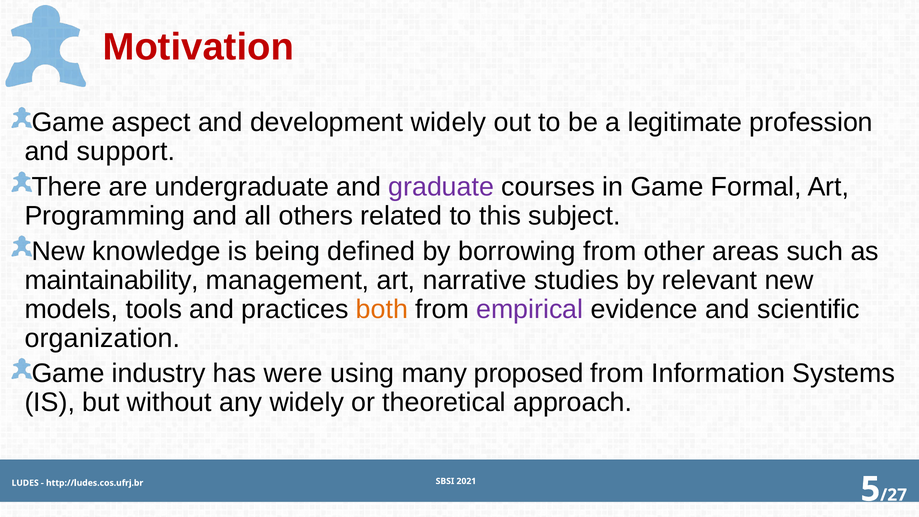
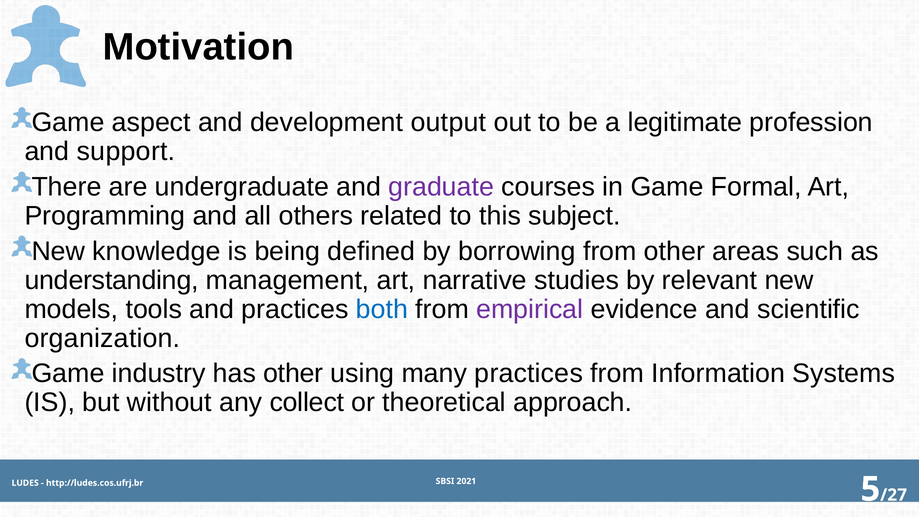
Motivation colour: red -> black (198, 47)
development widely: widely -> output (448, 123)
maintainability: maintainability -> understanding (112, 280)
both colour: orange -> blue (382, 309)
has were: were -> other (293, 374)
many proposed: proposed -> practices (529, 374)
any widely: widely -> collect (307, 402)
